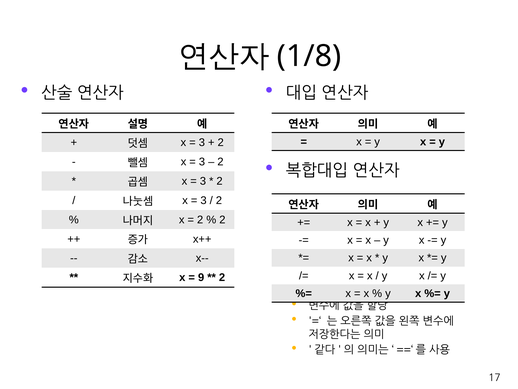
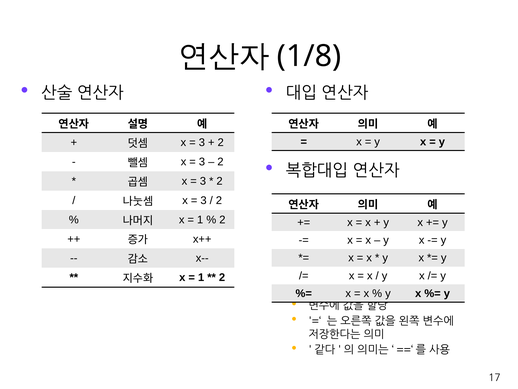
2: 2 -> 1 (200, 219)
9: 9 -> 1 (201, 277)
